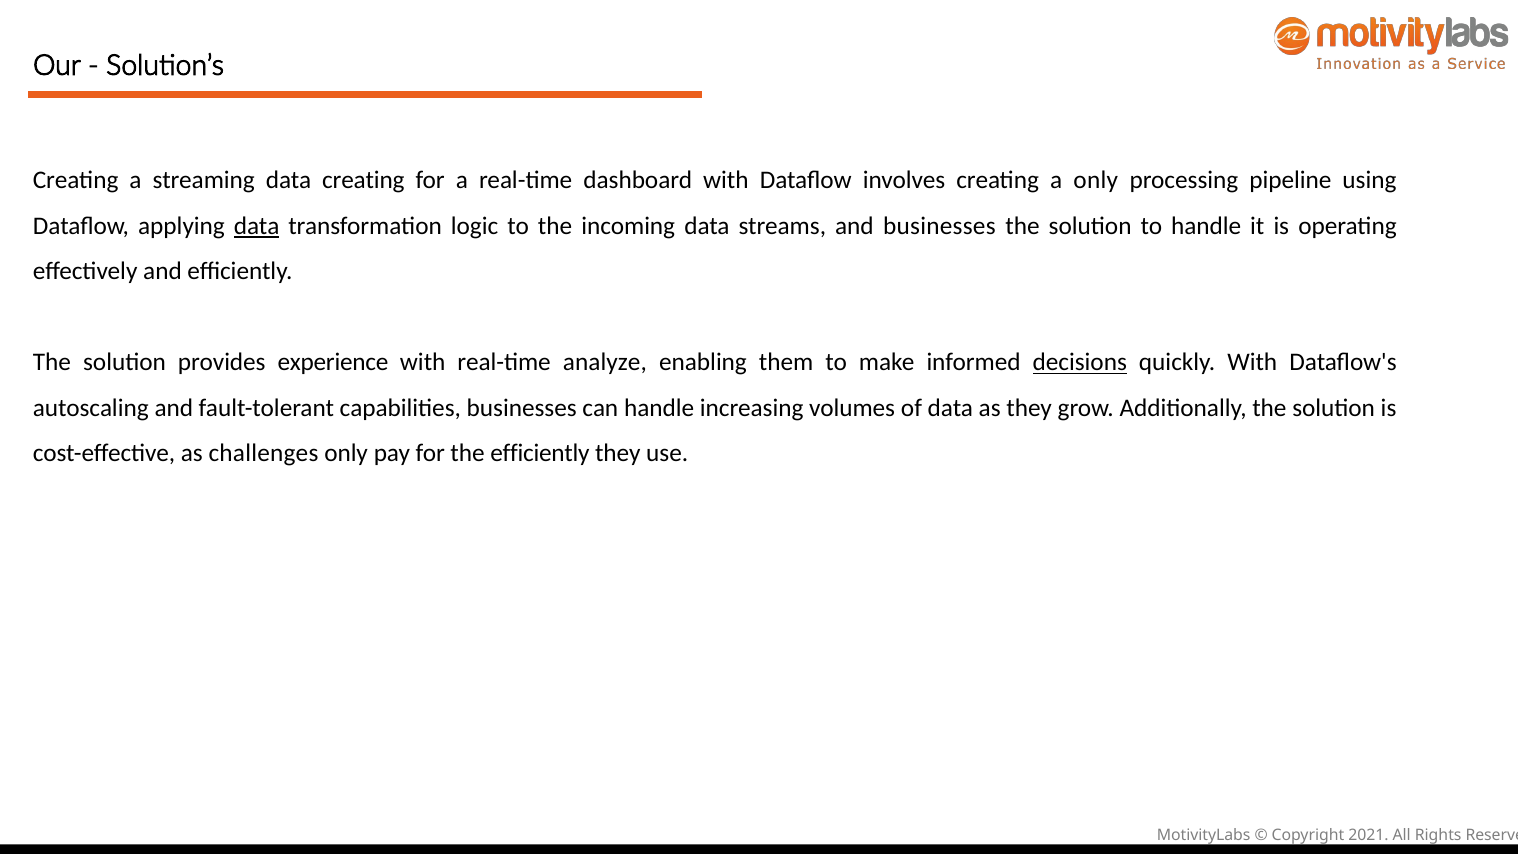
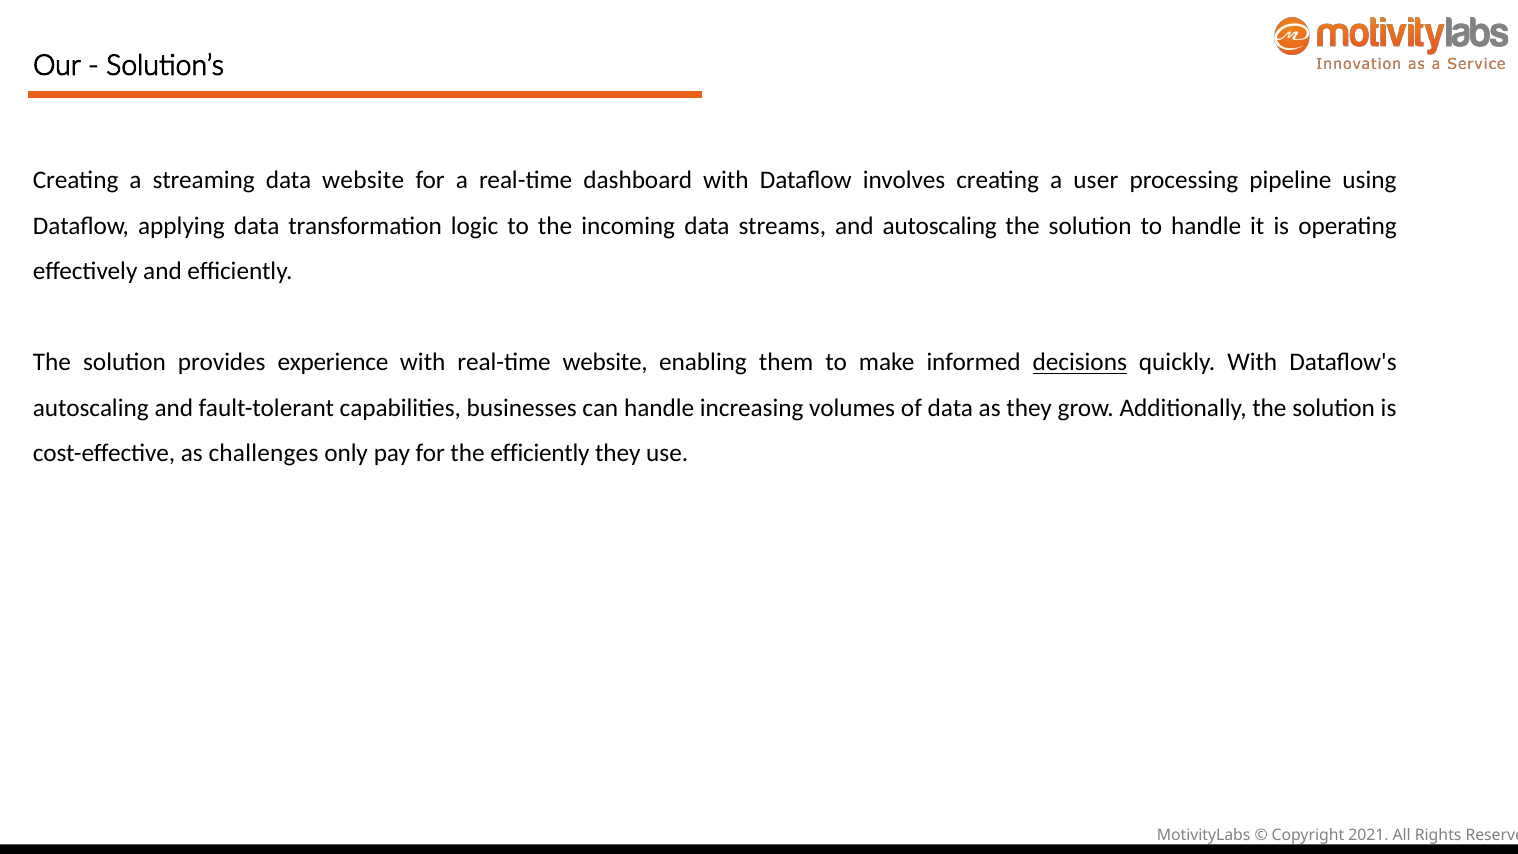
data creating: creating -> website (363, 180)
a only: only -> user (1096, 180)
data underline: present -> none (257, 226)
and businesses: businesses -> autoscaling (940, 226)
real-time analyze: analyze -> website (605, 362)
